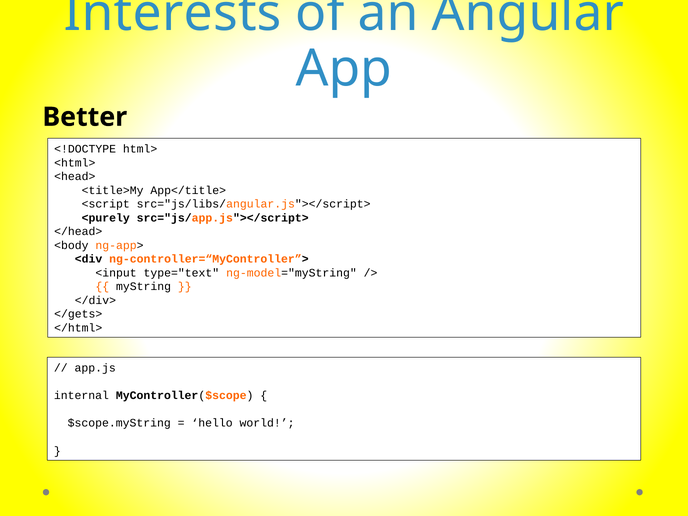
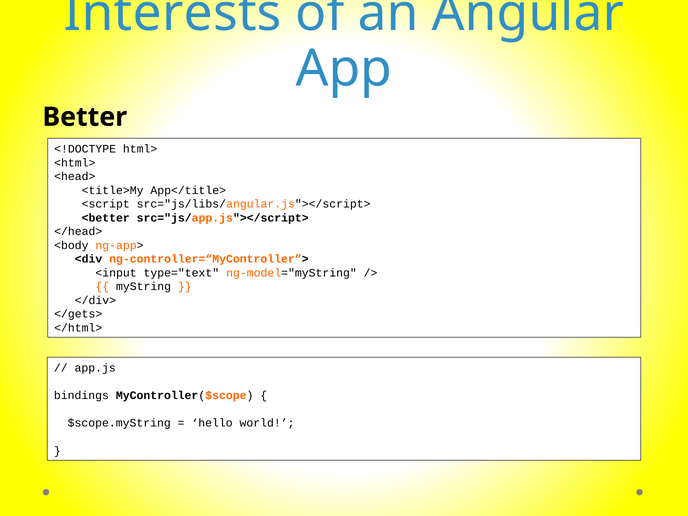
<purely: <purely -> <better (106, 218)
internal: internal -> bindings (81, 396)
